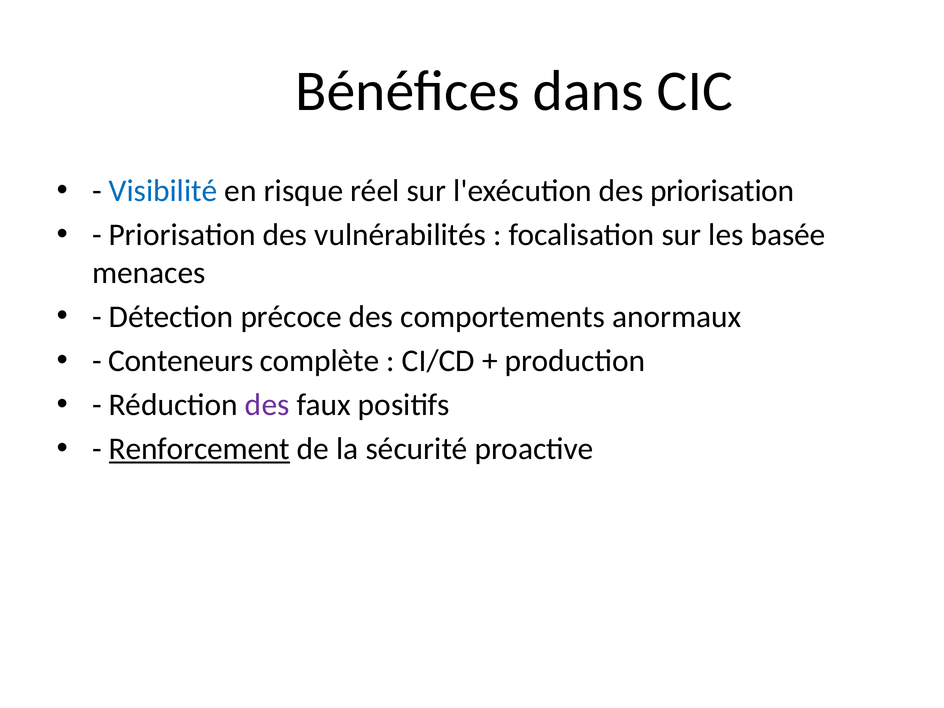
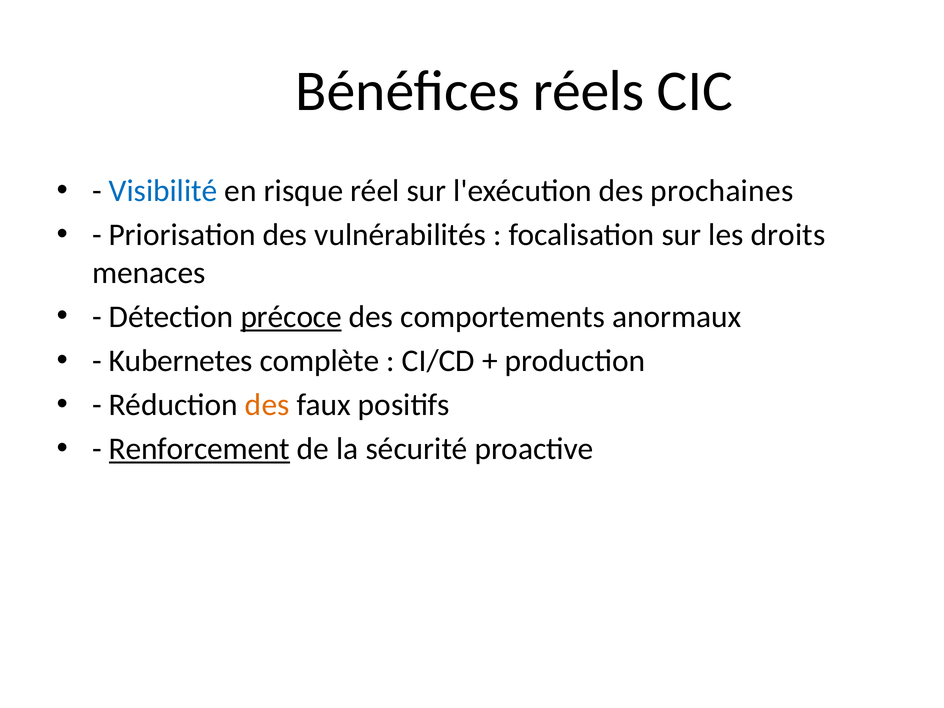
dans: dans -> réels (589, 91)
des priorisation: priorisation -> prochaines (722, 191)
basée: basée -> droits (788, 235)
précoce underline: none -> present (291, 317)
Conteneurs: Conteneurs -> Kubernetes (181, 361)
des colour: purple -> orange (267, 405)
